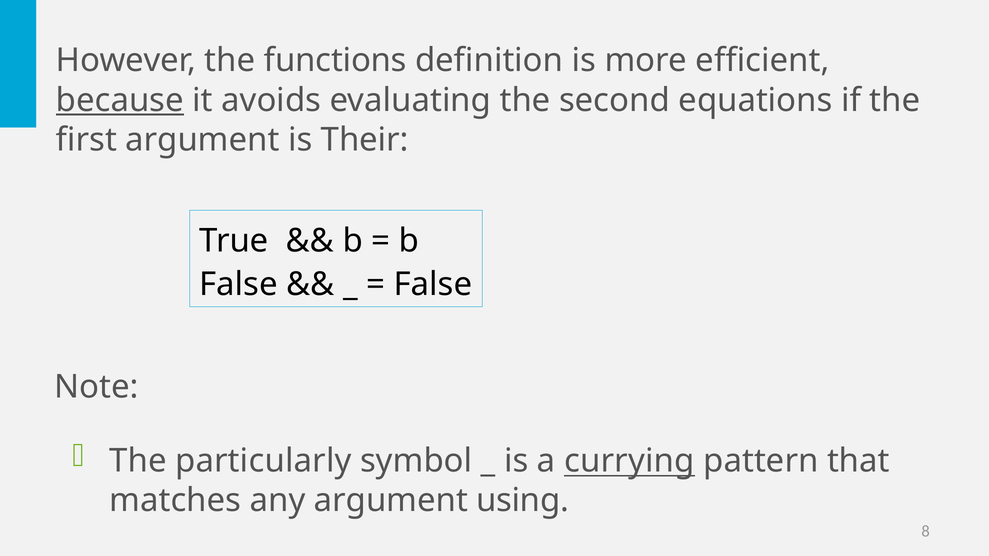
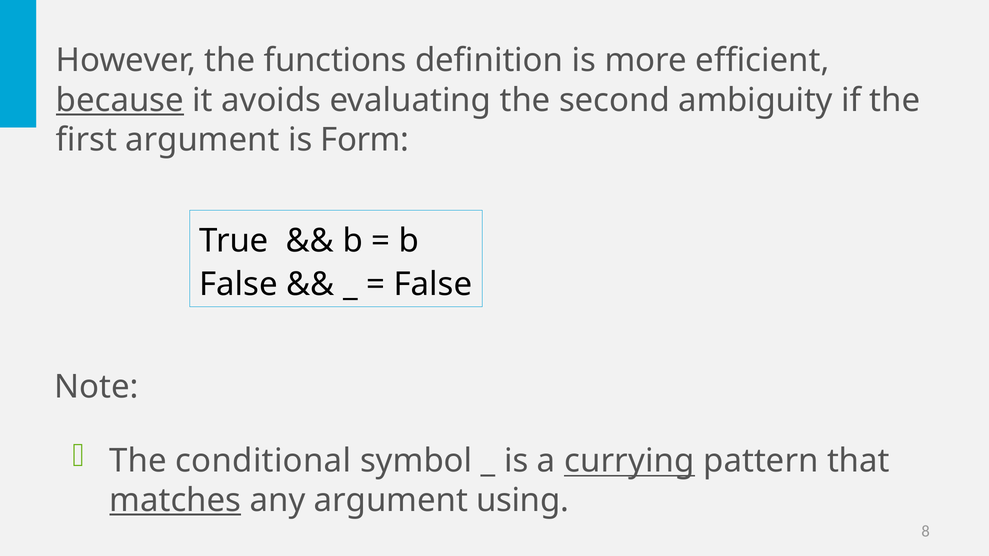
equations: equations -> ambiguity (756, 100)
Their: Their -> Form (365, 140)
particularly: particularly -> conditional (263, 461)
matches underline: none -> present (175, 501)
